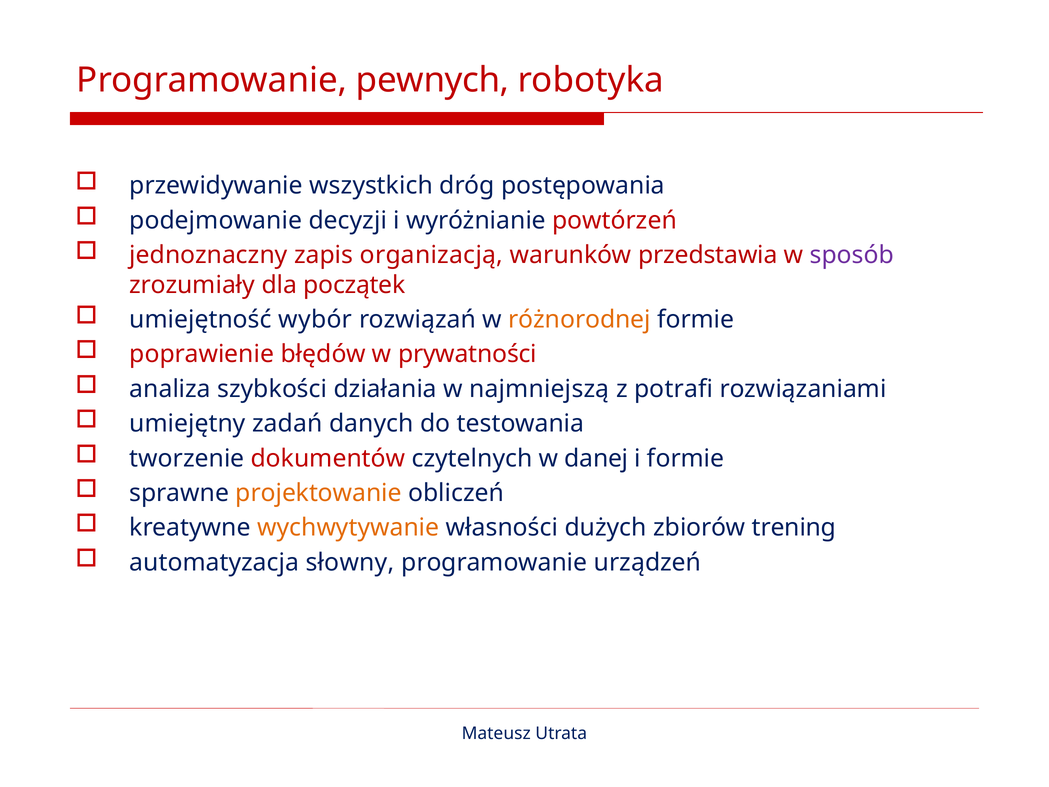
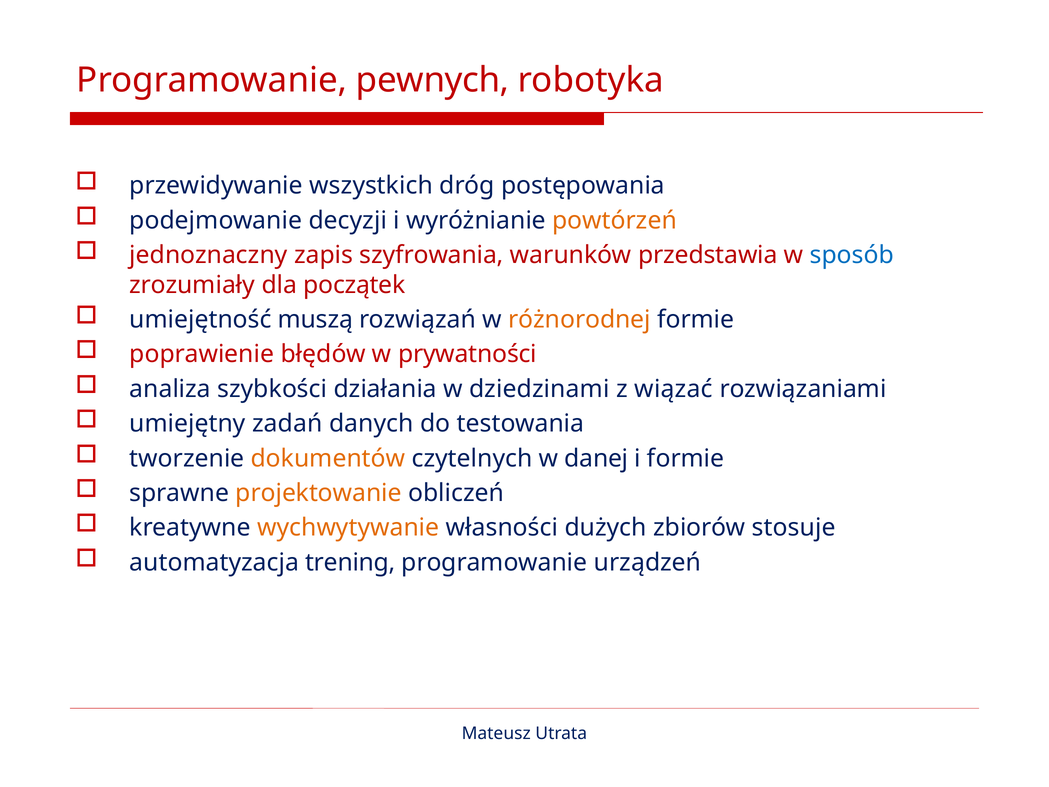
powtórzeń colour: red -> orange (615, 220)
organizacją: organizacją -> szyfrowania (432, 255)
sposób colour: purple -> blue (852, 255)
wybór: wybór -> muszą (315, 319)
najmniejszą: najmniejszą -> dziedzinami (539, 389)
potrafi: potrafi -> wiązać (674, 389)
dokumentów colour: red -> orange (328, 458)
trening: trening -> stosuje (794, 528)
słowny: słowny -> trening (350, 562)
